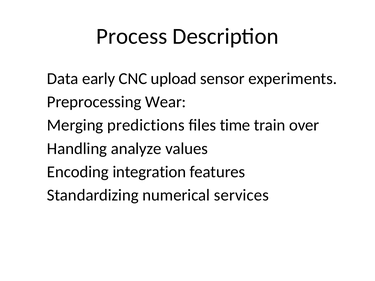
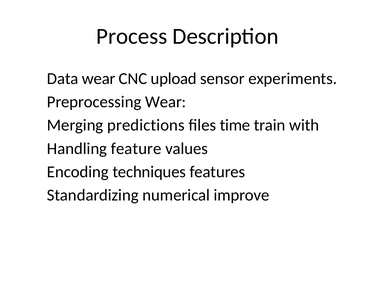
early: early -> wear (99, 79)
over: over -> with (304, 125)
analyze: analyze -> feature (136, 149)
integration: integration -> techniques (149, 172)
services: services -> improve (242, 195)
